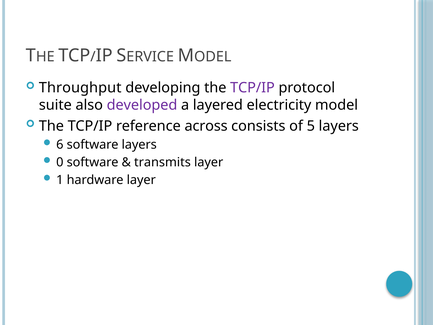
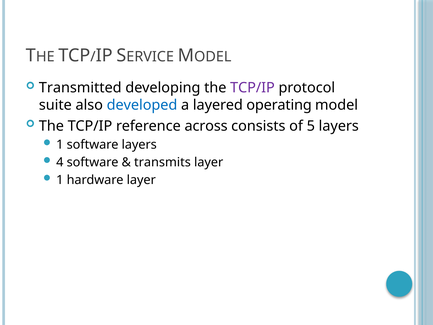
Throughput: Throughput -> Transmitted (80, 88)
developed colour: purple -> blue (142, 105)
electricity: electricity -> operating (279, 105)
6: 6 -> 1 (60, 144)
0: 0 -> 4 (60, 162)
